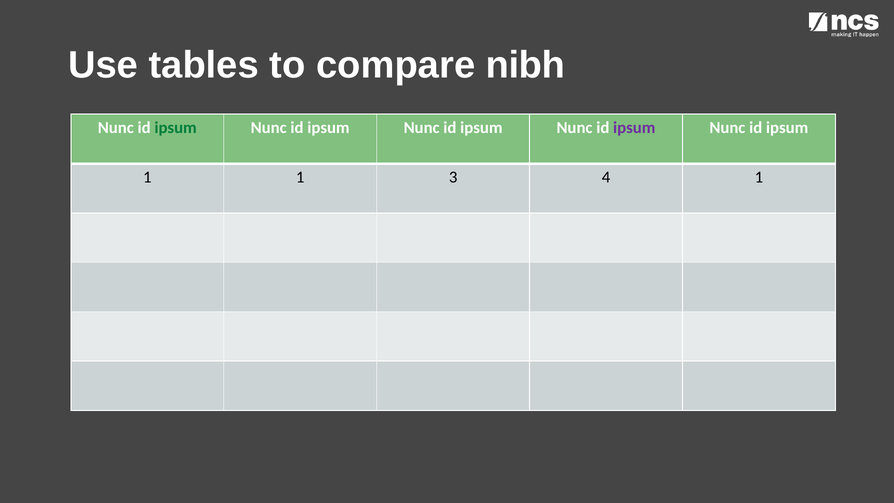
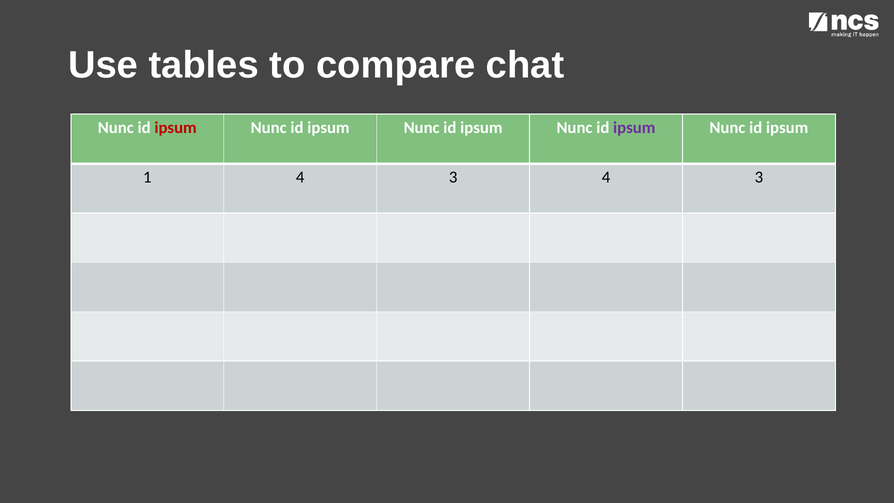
nibh: nibh -> chat (525, 65)
ipsum colour: green -> red (176, 128)
1 1: 1 -> 4 (300, 177)
3 4 1: 1 -> 3 (759, 177)
